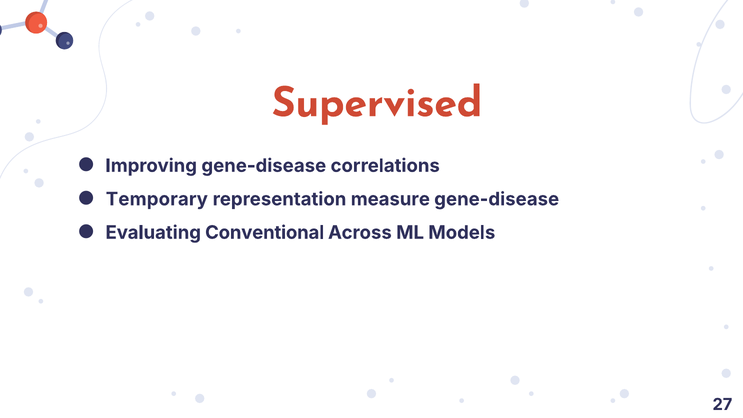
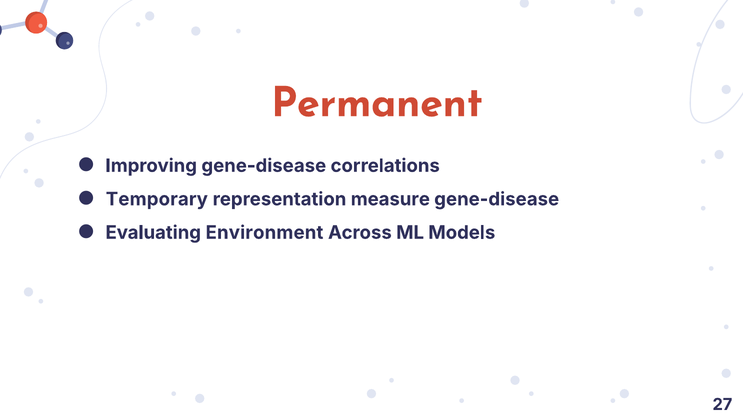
Supervised: Supervised -> Permanent (377, 103)
Conventional: Conventional -> Environment (264, 233)
